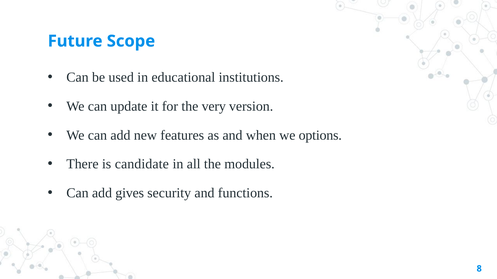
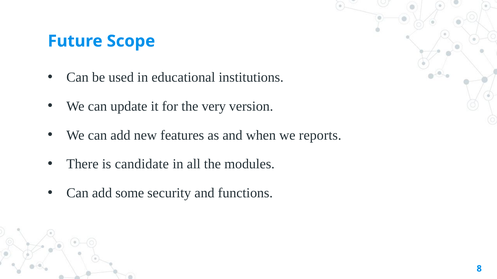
options: options -> reports (320, 135)
gives: gives -> some (130, 193)
